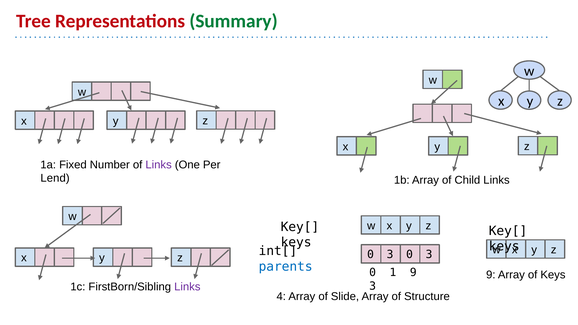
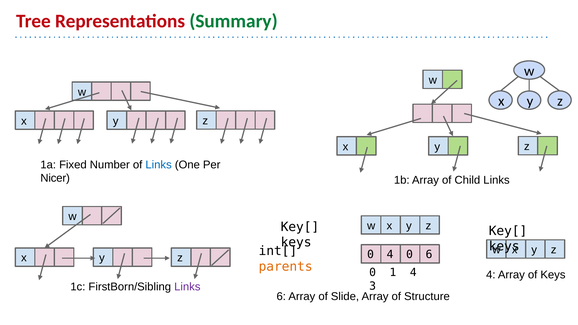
Links colour: purple -> blue (159, 165)
Lend: Lend -> Nicer (55, 178)
3: 3 -> 4 (390, 255)
3: 3 -> 6 (429, 255)
parents colour: blue -> orange (286, 267)
1 9: 9 -> 4 (413, 273)
9: 9 -> 4 (491, 275)
4: 4 -> 6 (281, 297)
